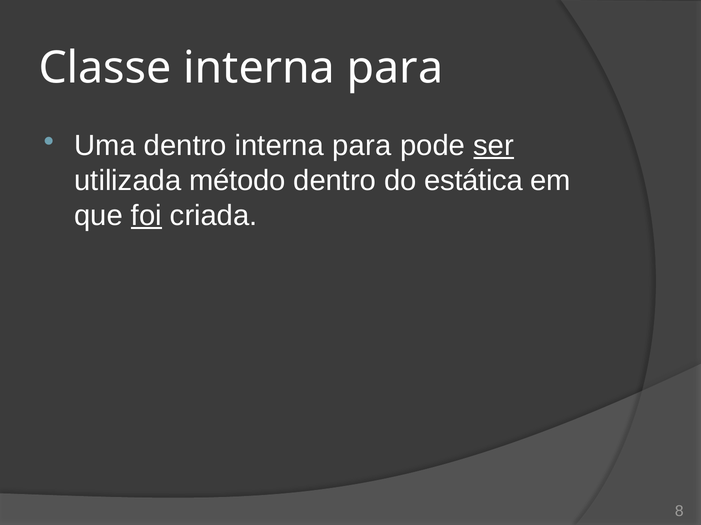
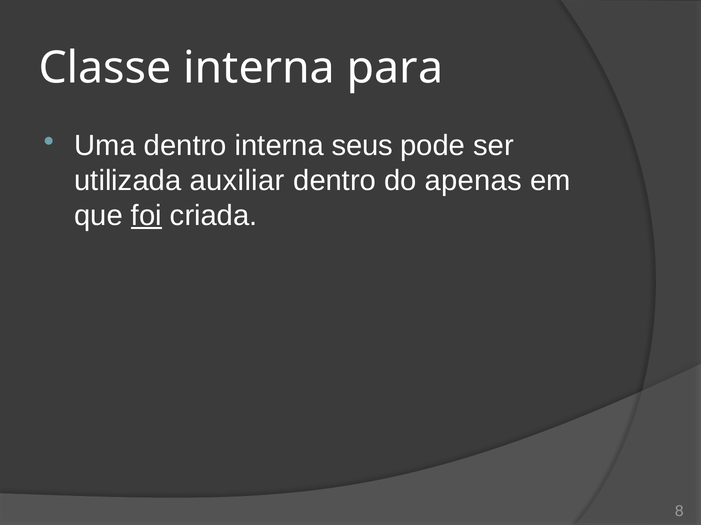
para: para -> seus (362, 146)
ser underline: present -> none (494, 146)
método: método -> auxiliar (237, 181)
estática: estática -> apenas (473, 181)
